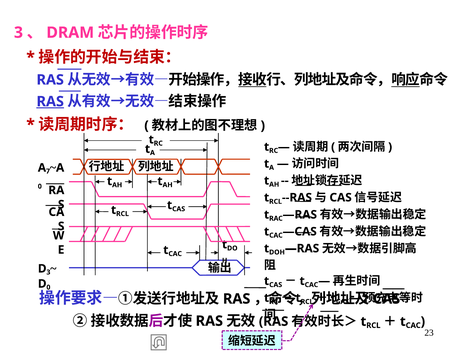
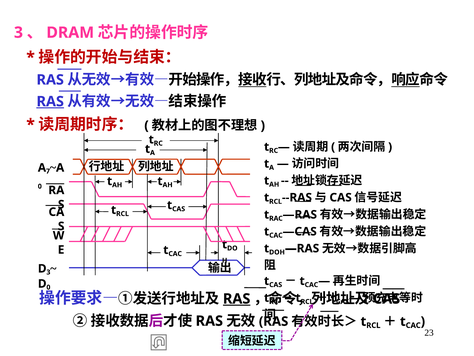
RAS underline: none -> present (237, 298)
